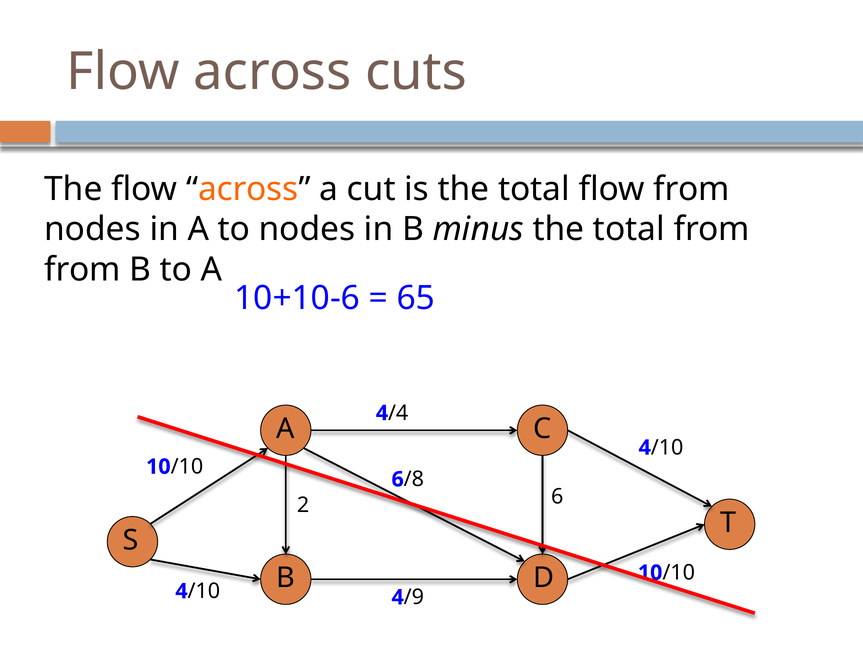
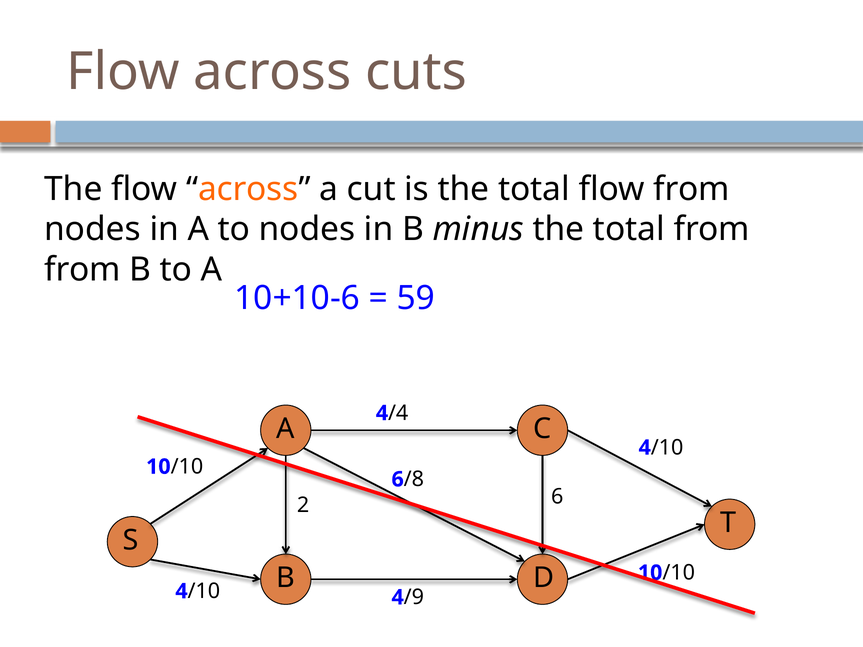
65: 65 -> 59 (416, 298)
